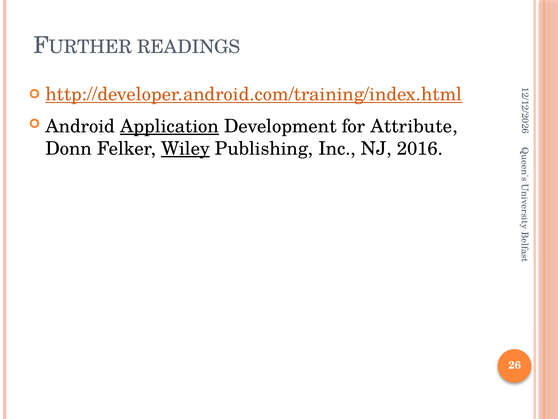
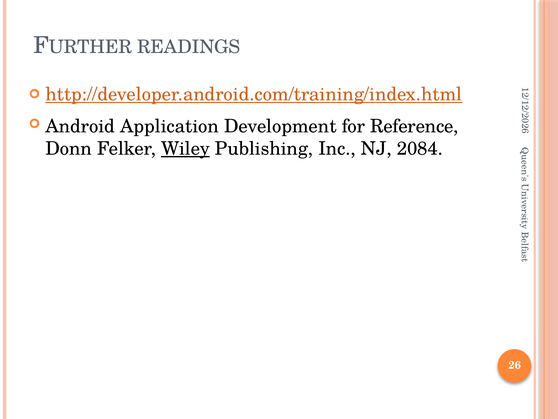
Application underline: present -> none (170, 126)
Attribute: Attribute -> Reference (414, 126)
2016: 2016 -> 2084 (420, 148)
